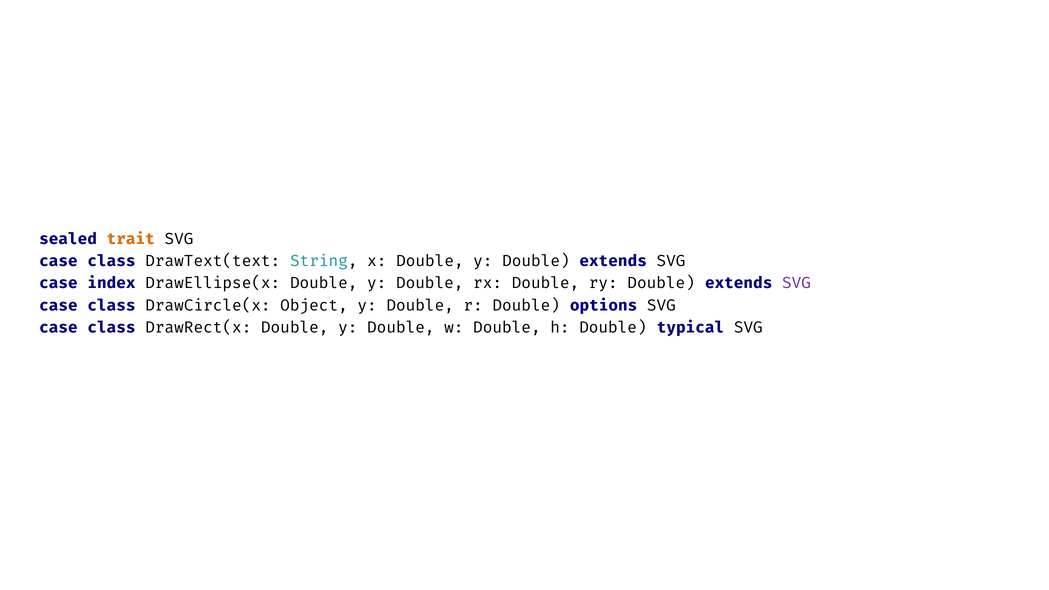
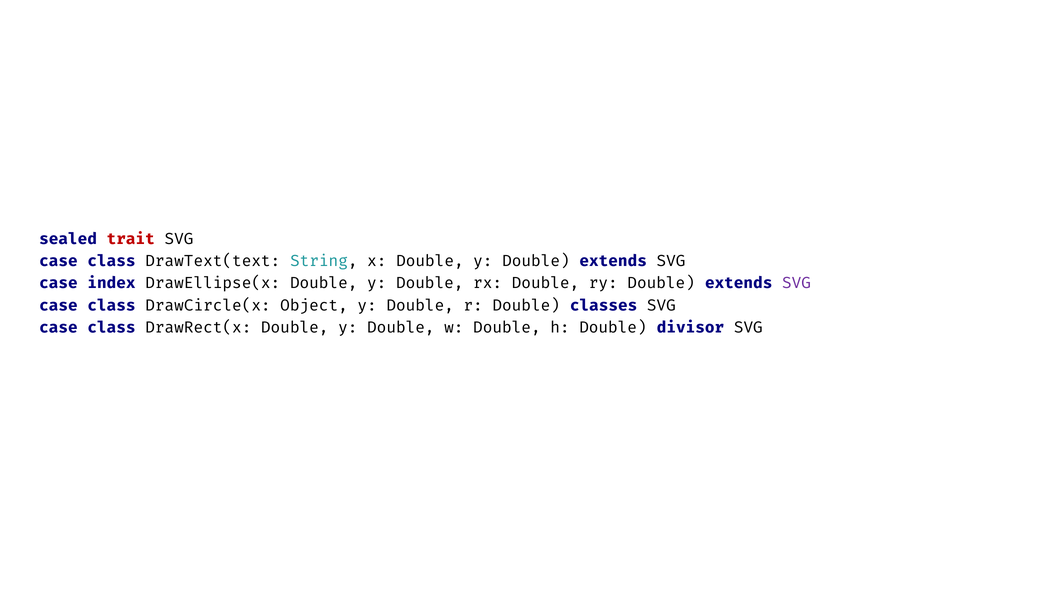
trait colour: orange -> red (131, 239)
options: options -> classes (604, 305)
typical: typical -> divisor (690, 327)
